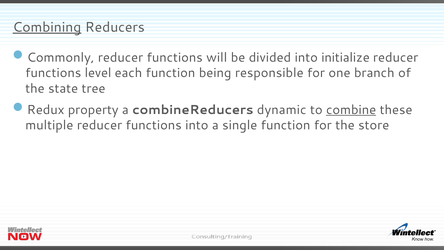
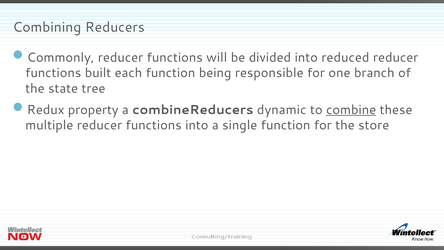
Combining underline: present -> none (47, 27)
initialize: initialize -> reduced (345, 57)
level: level -> built (98, 73)
